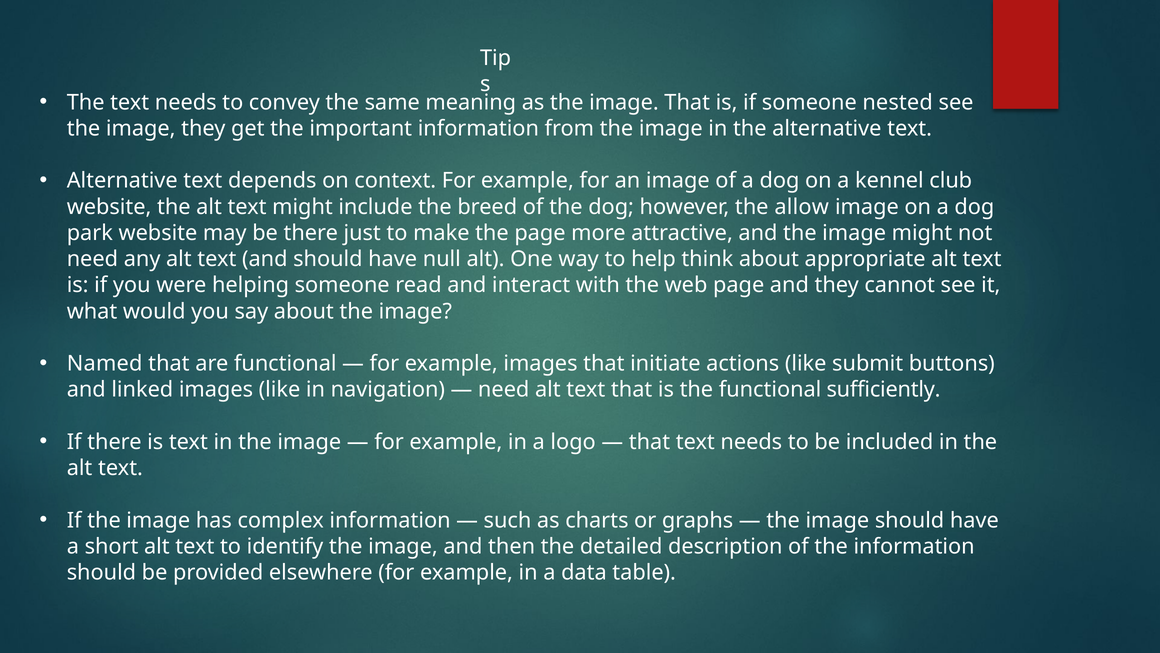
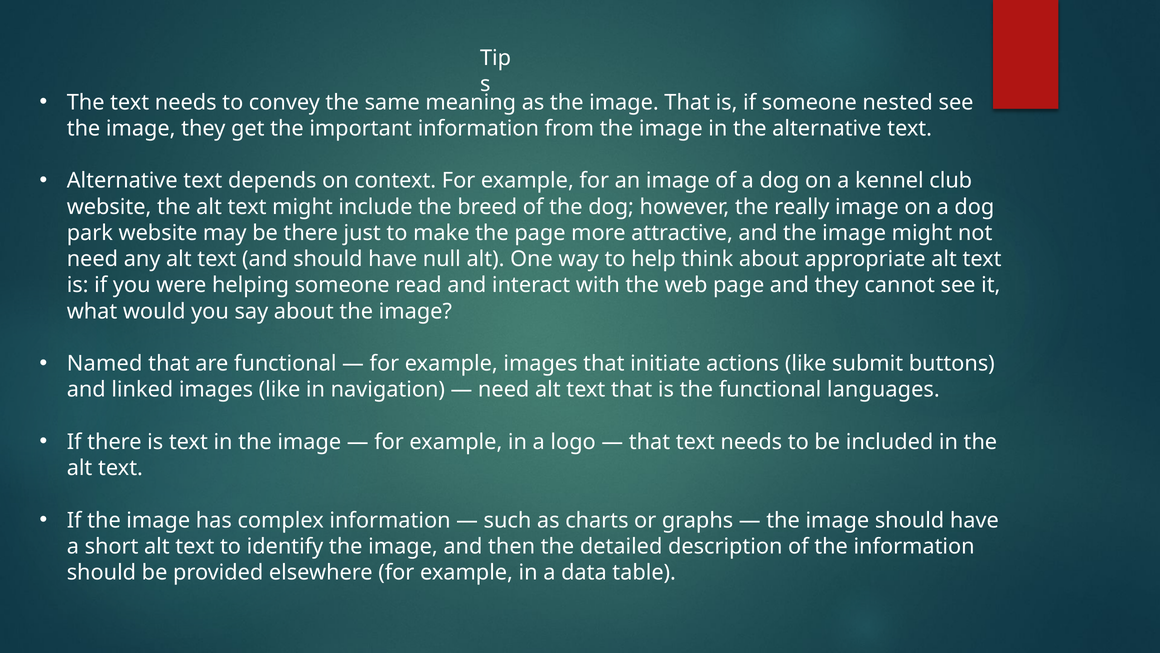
allow: allow -> really (802, 207)
sufficiently: sufficiently -> languages (883, 389)
